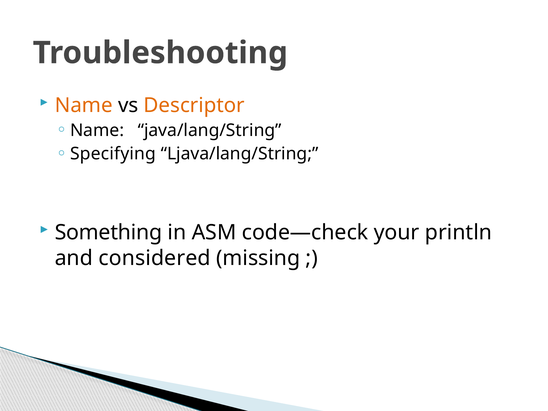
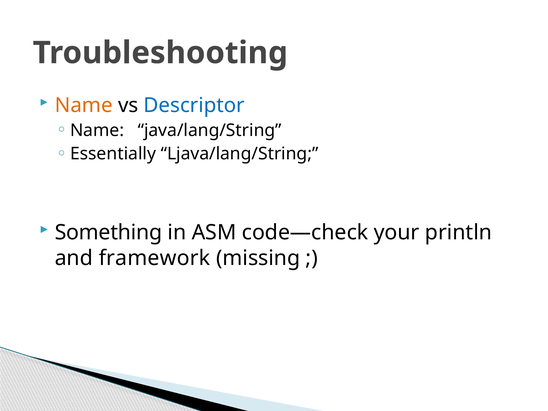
Descriptor colour: orange -> blue (194, 105)
Specifying: Specifying -> Essentially (113, 154)
considered: considered -> framework (155, 258)
